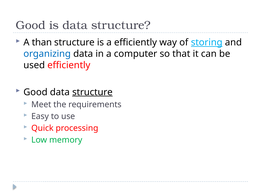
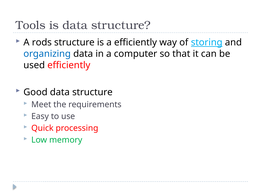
Good: Good -> Tools (31, 25)
than: than -> rods (42, 42)
structure underline: present -> none (92, 92)
